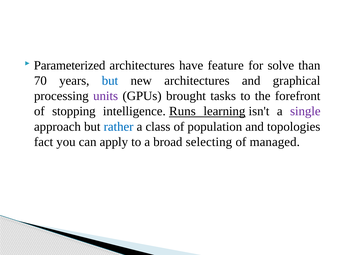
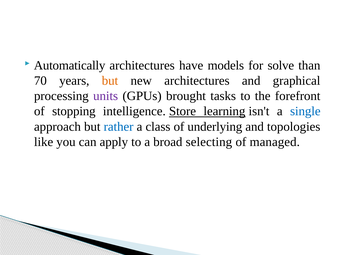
Parameterized: Parameterized -> Automatically (70, 65)
feature: feature -> models (226, 65)
but colour: blue -> orange (110, 81)
Runs: Runs -> Store (183, 112)
single colour: purple -> blue (305, 112)
population: population -> underlying (215, 127)
fact: fact -> like (44, 142)
